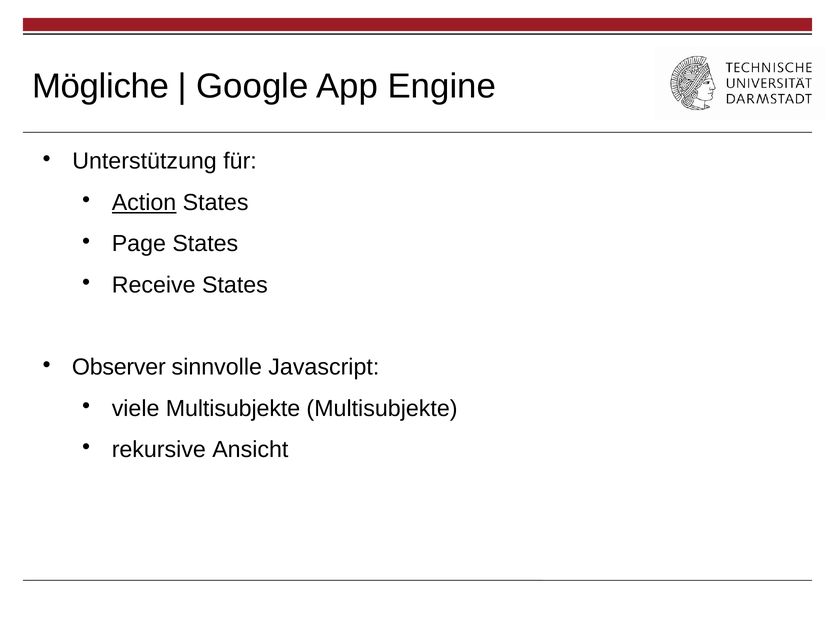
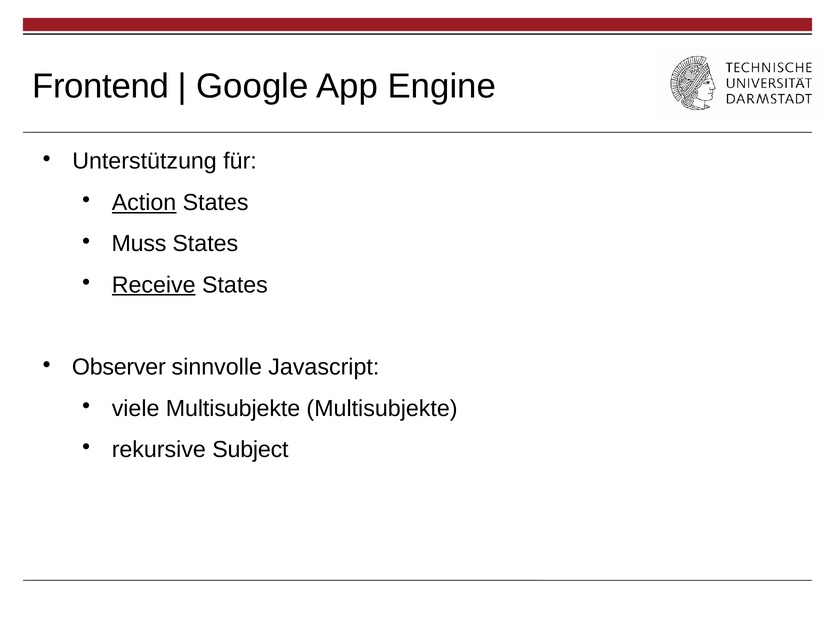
Mögliche: Mögliche -> Frontend (101, 86)
Page: Page -> Muss (139, 244)
Receive underline: none -> present (154, 285)
Ansicht: Ansicht -> Subject (250, 450)
